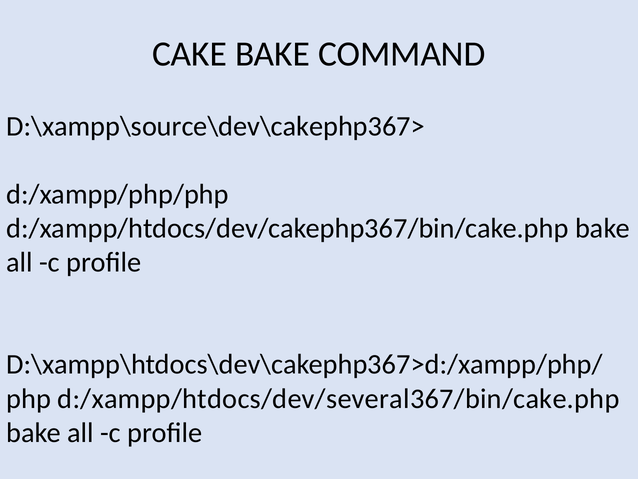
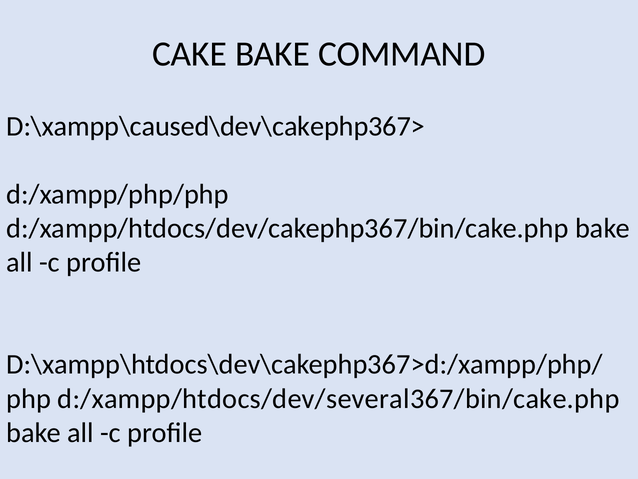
D:\xampp\source\dev\cakephp367>: D:\xampp\source\dev\cakephp367> -> D:\xampp\caused\dev\cakephp367> (216, 126)
